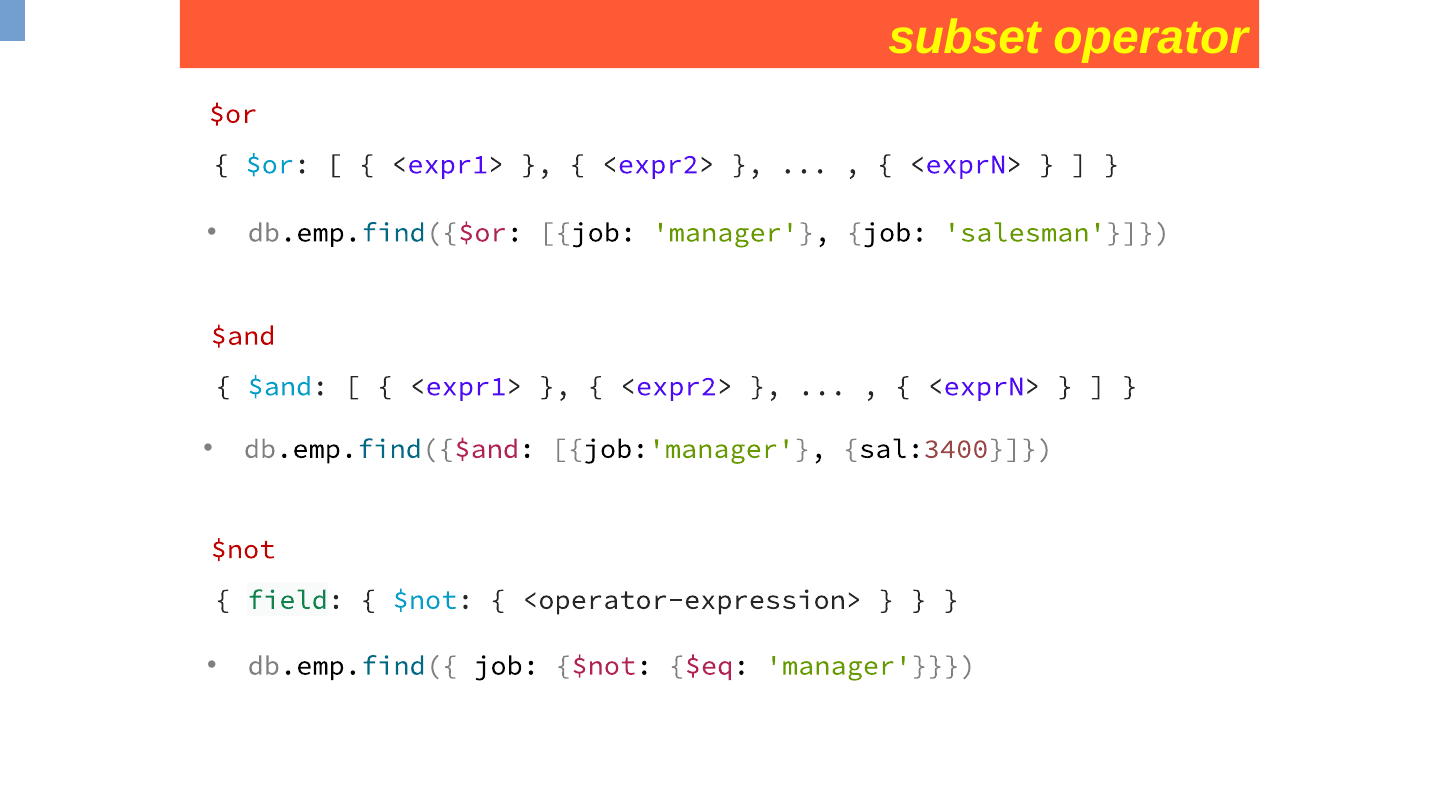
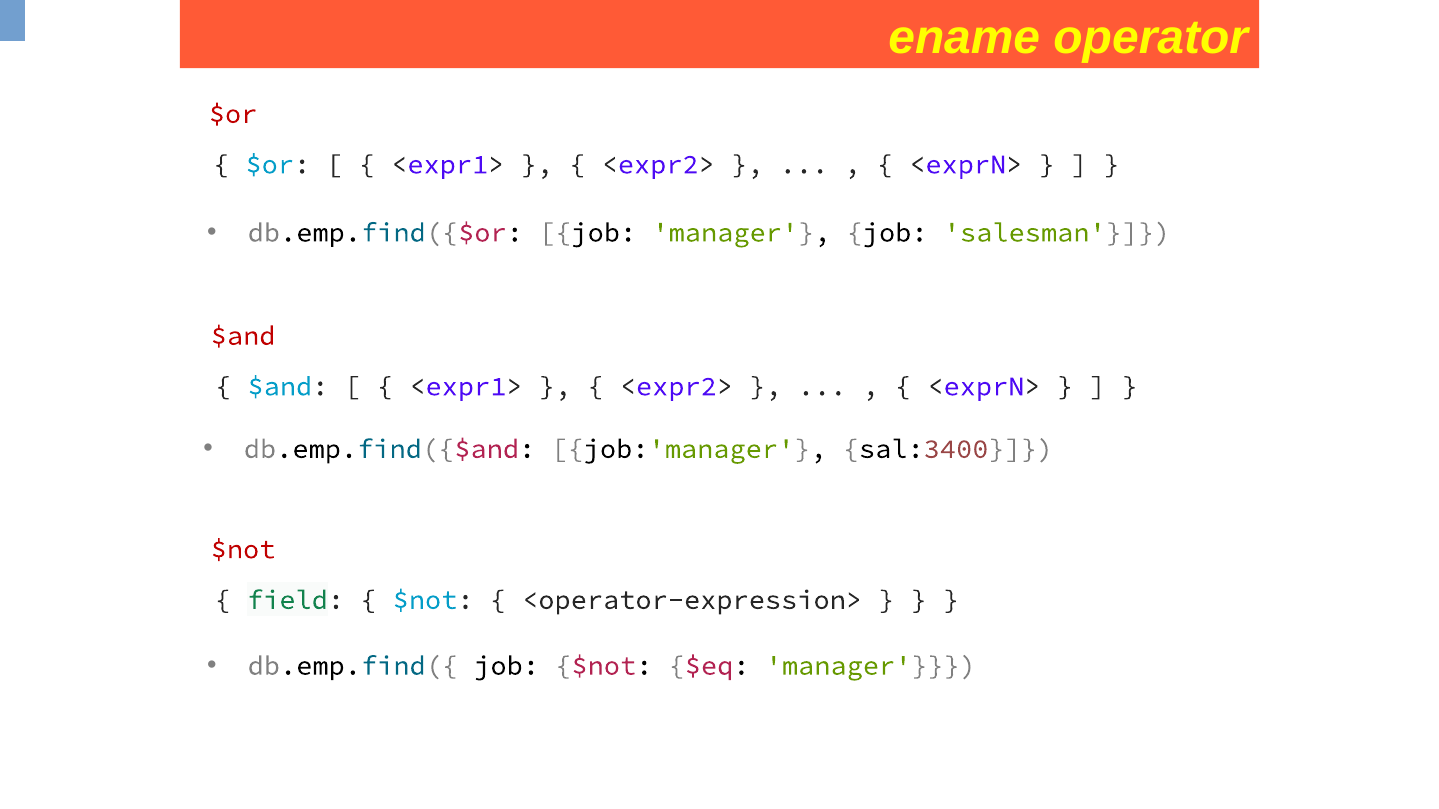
subset: subset -> ename (964, 37)
